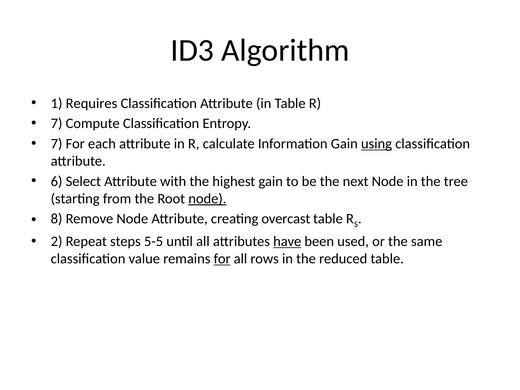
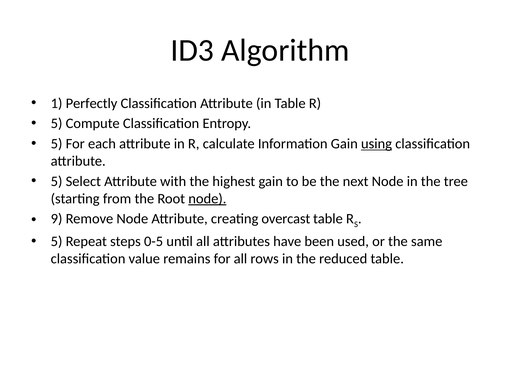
Requires: Requires -> Perfectly (92, 103)
7: 7 -> 5 (57, 124)
7: 7 -> 5 (57, 144)
6: 6 -> 5 (57, 181)
8: 8 -> 9 (57, 219)
2: 2 -> 5 (57, 241)
5-5: 5-5 -> 0-5 (154, 241)
have underline: present -> none (287, 241)
for underline: present -> none (222, 259)
